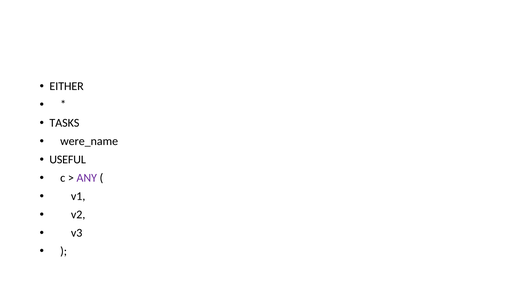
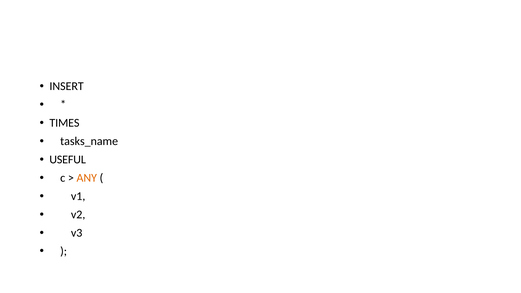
EITHER: EITHER -> INSERT (67, 86)
TASKS: TASKS -> TIMES (64, 123)
were_name: were_name -> tasks_name (89, 141)
ANY colour: purple -> orange (87, 178)
